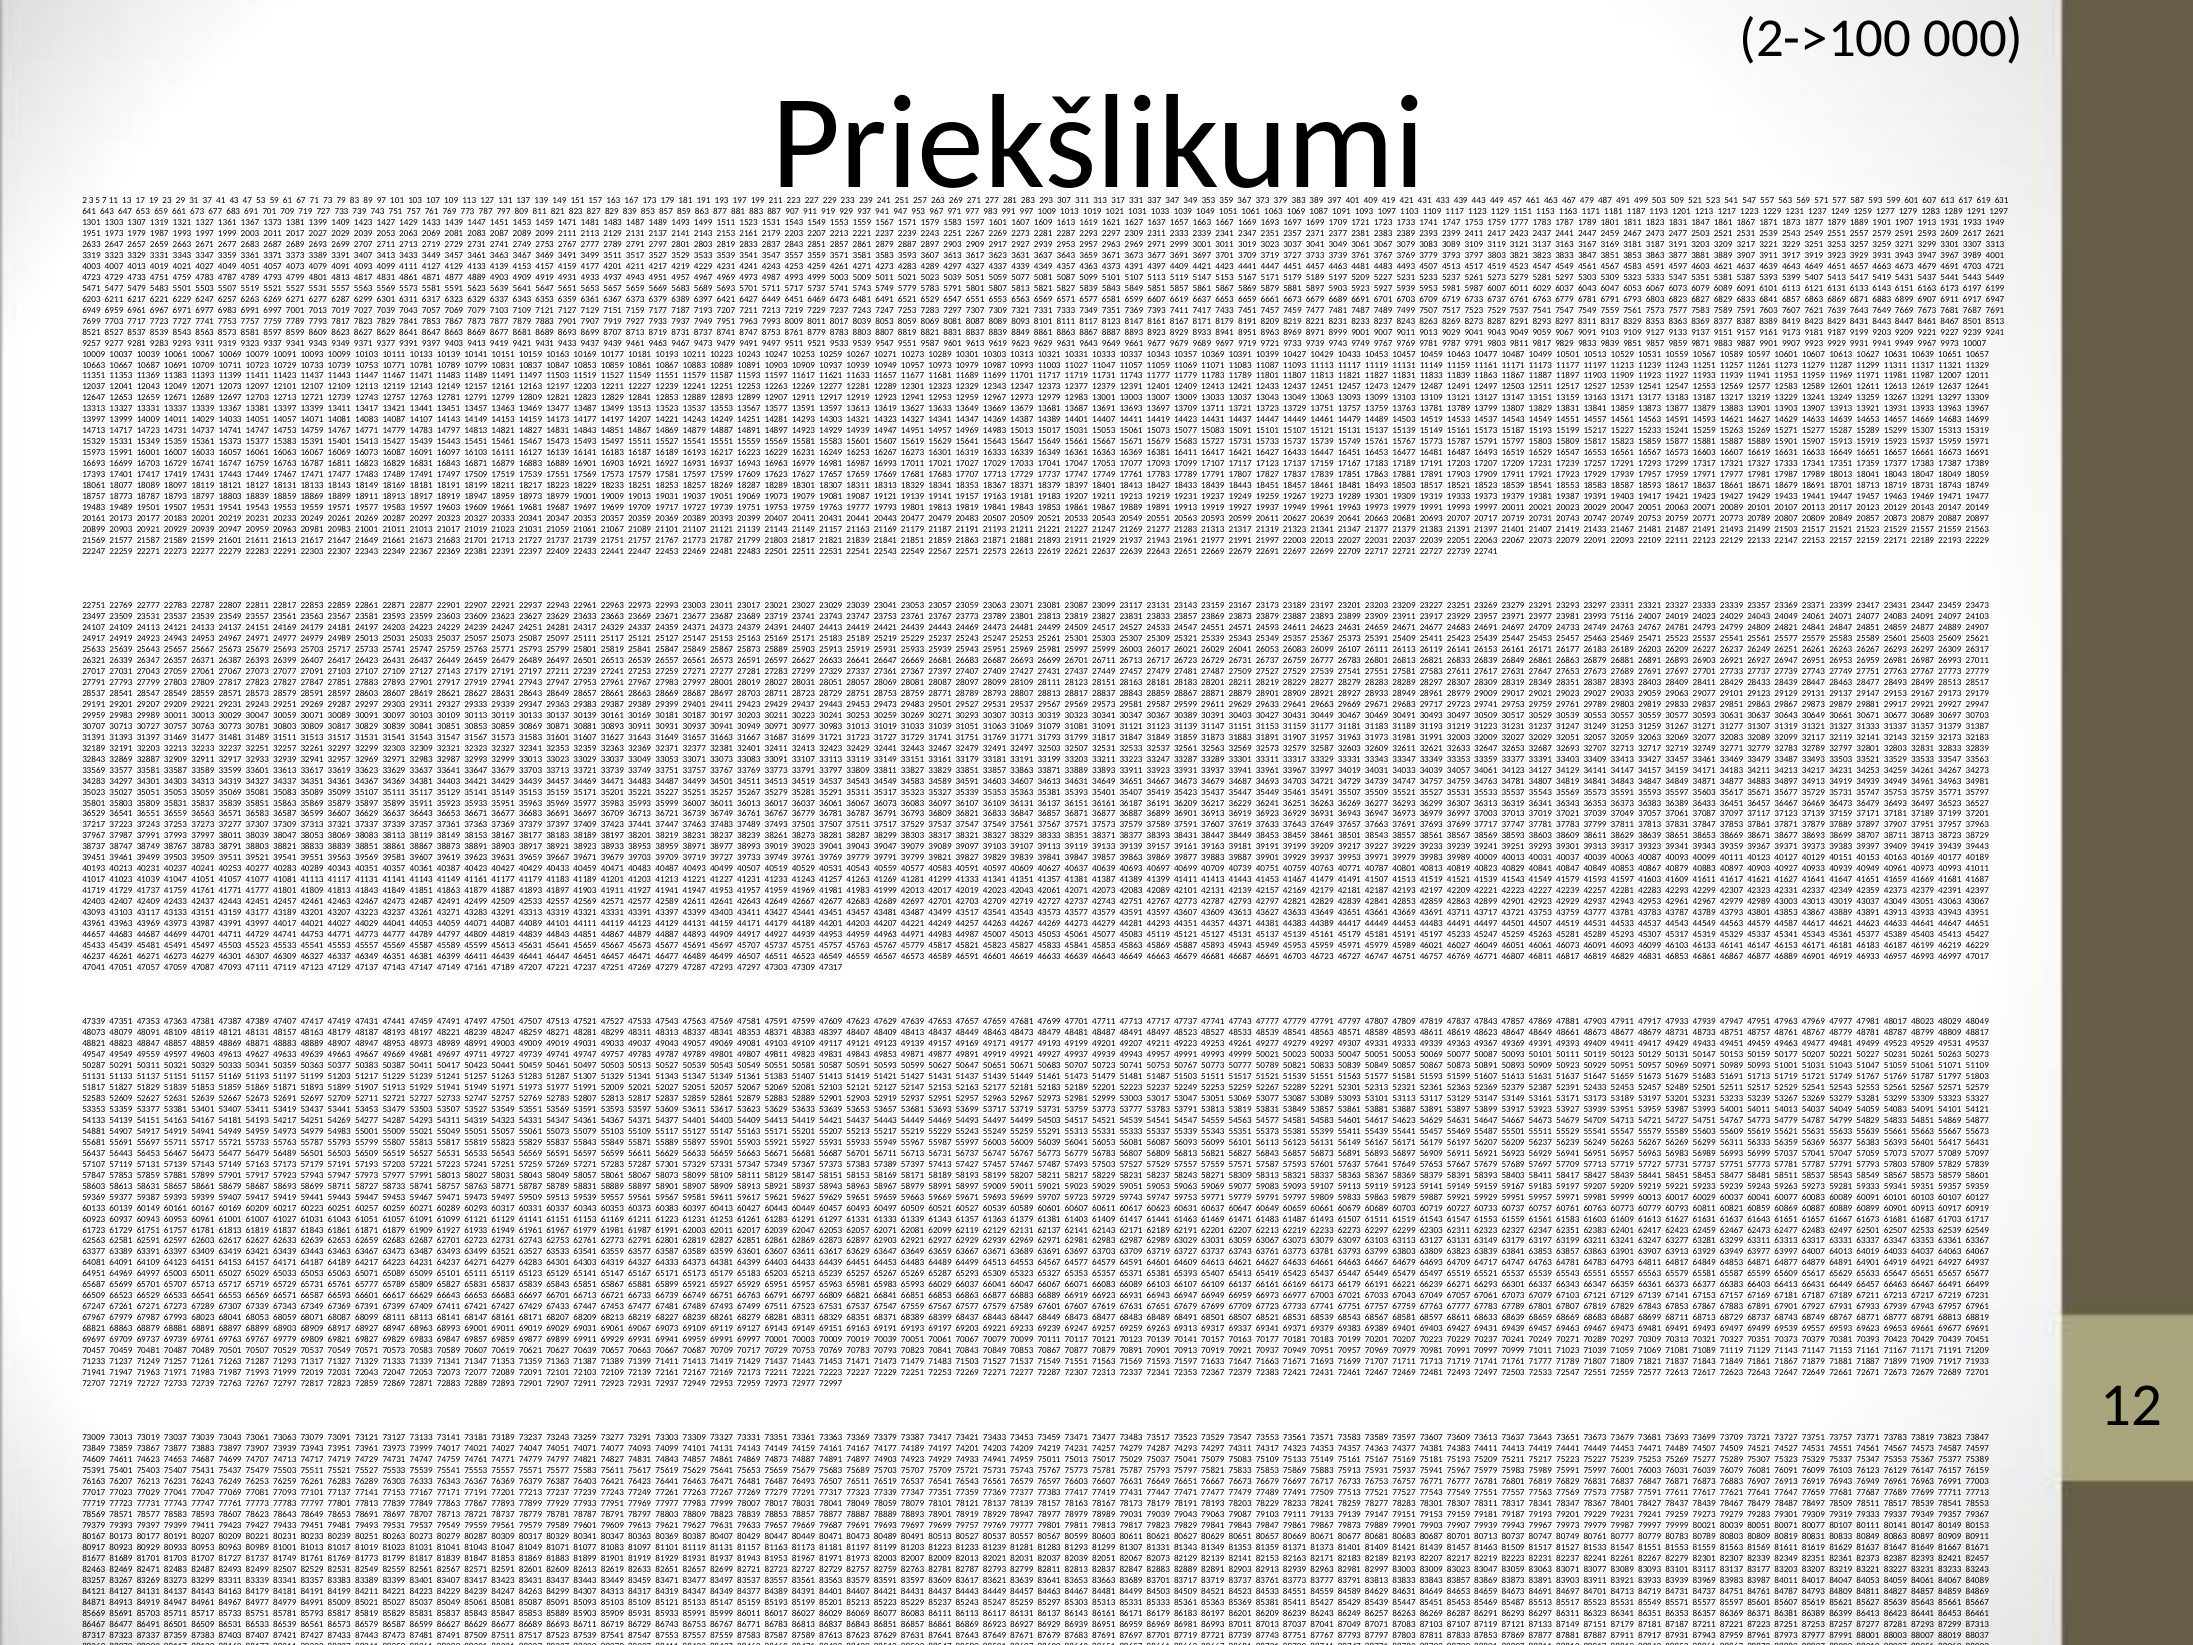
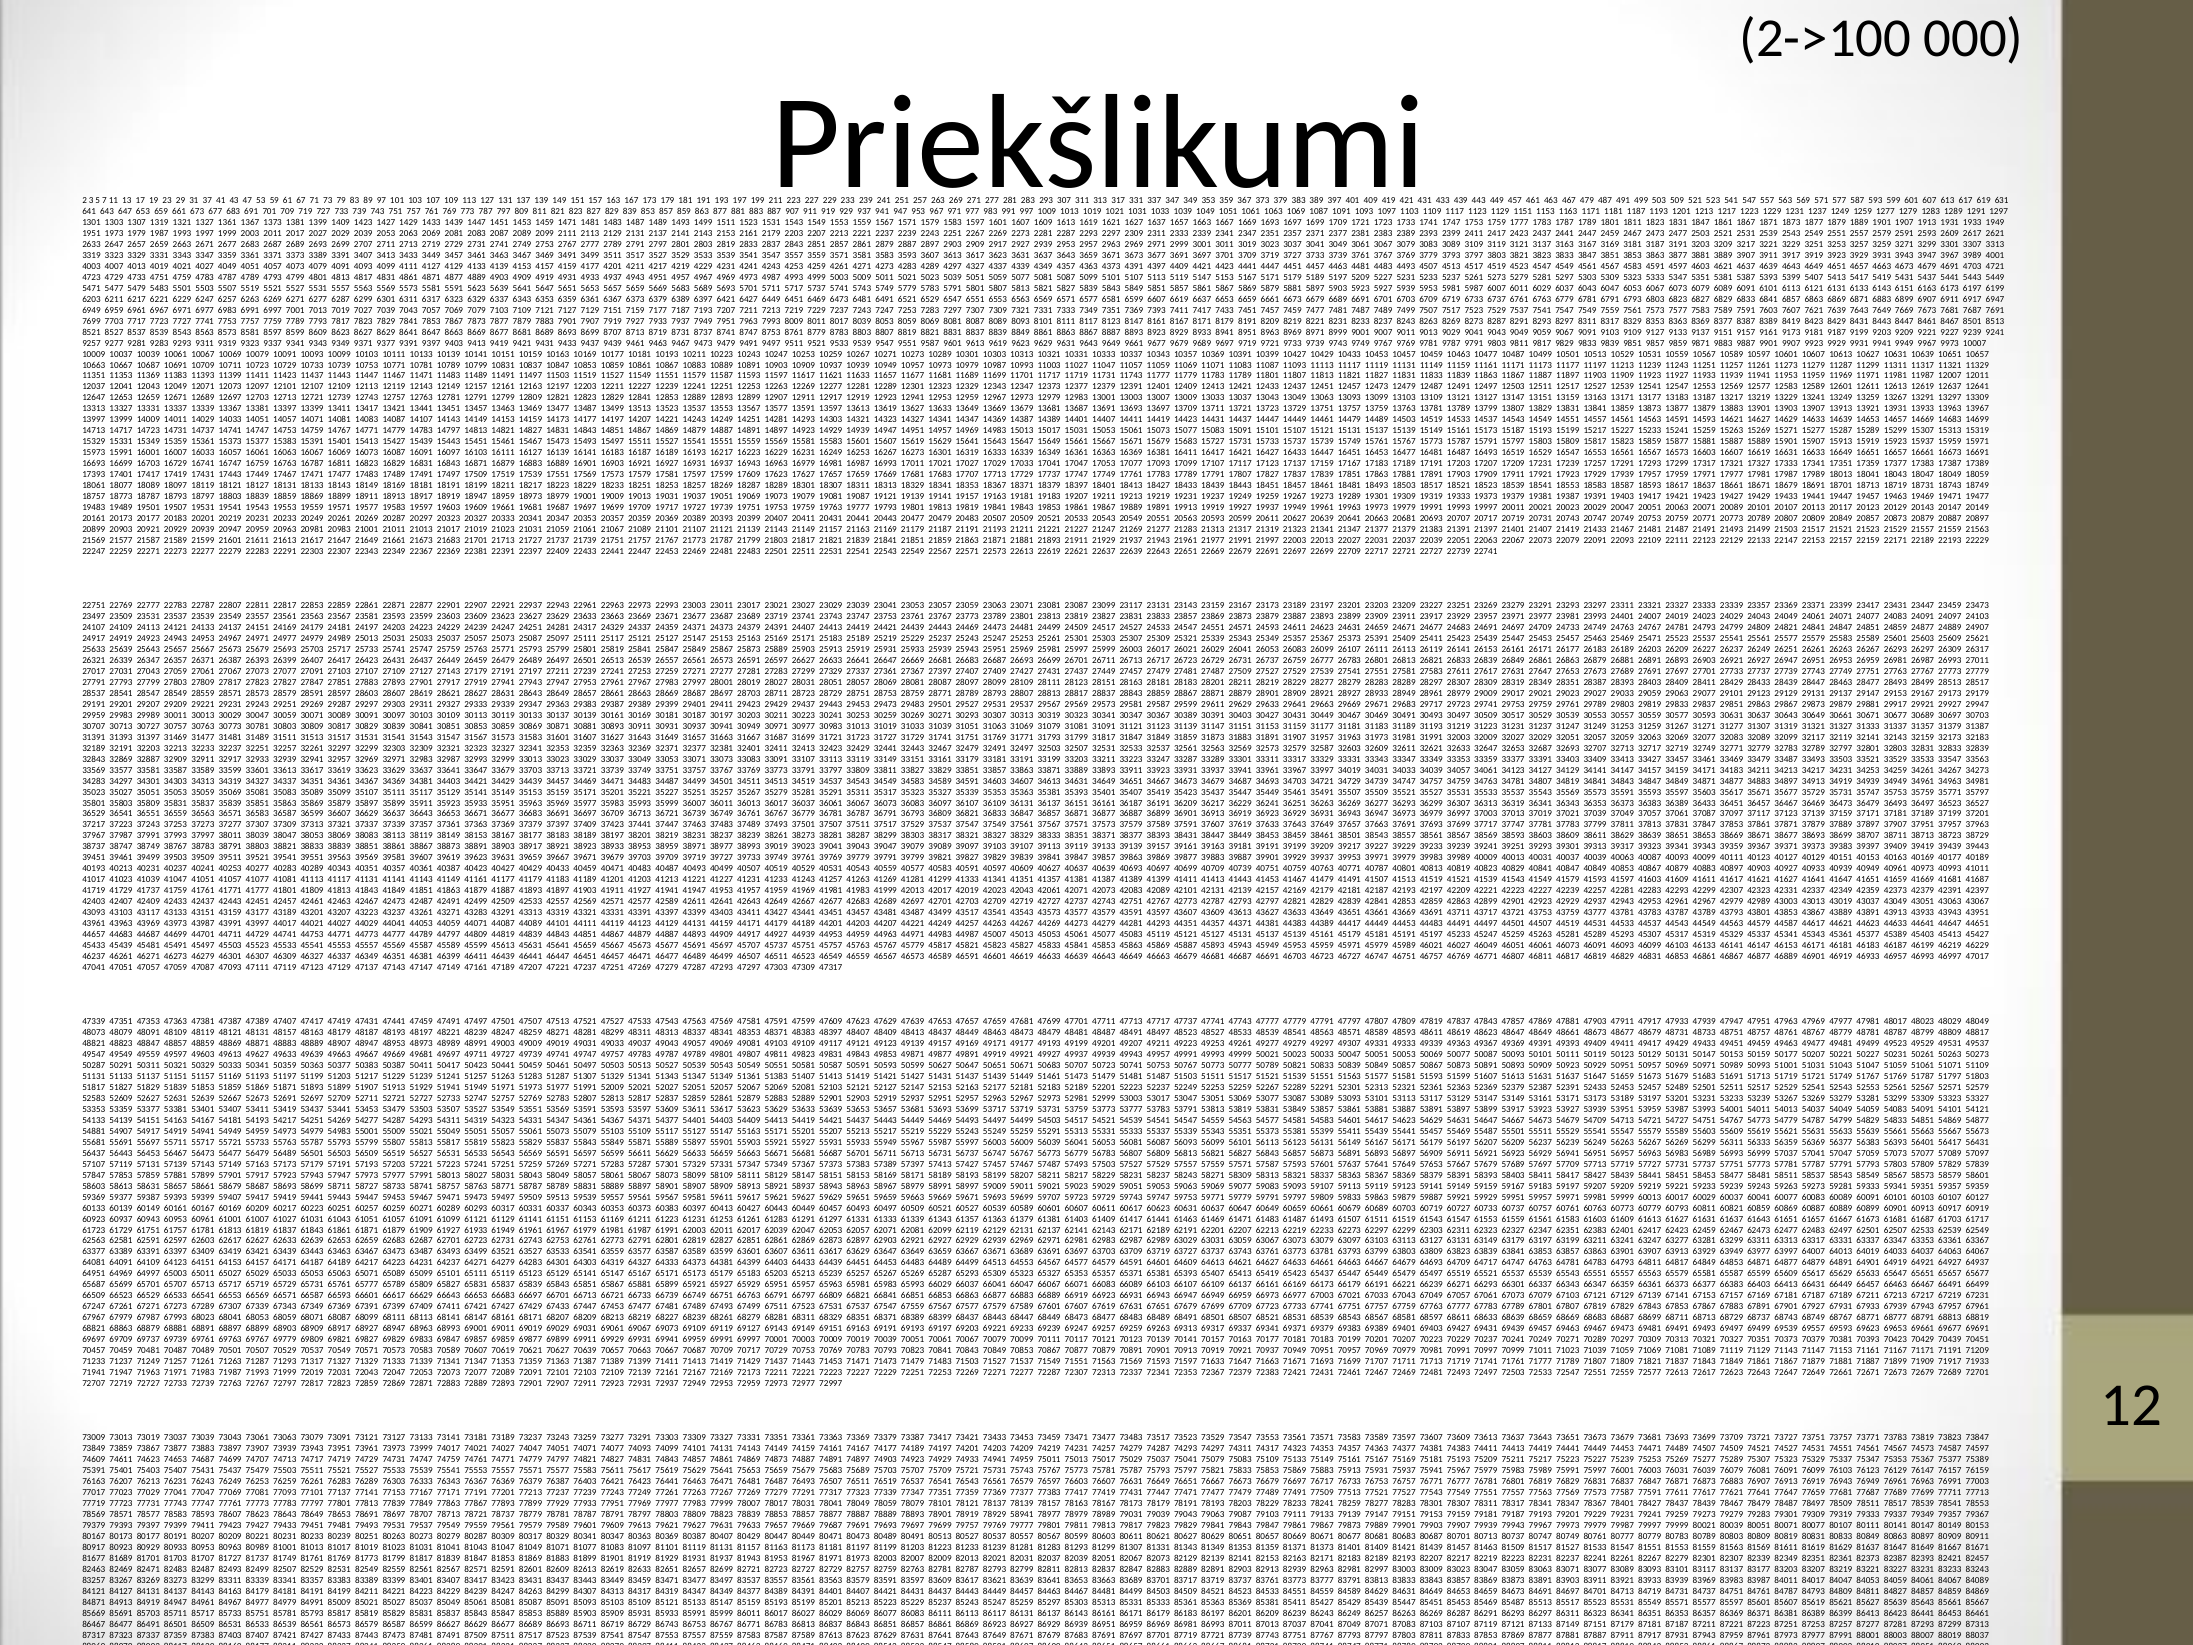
75116: 75116 -> 24401 (1622, 616)
78947: 78947 -> 58941 (1022, 1514)
